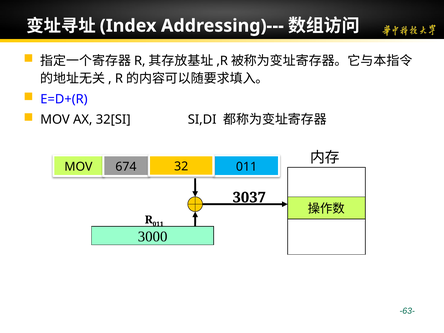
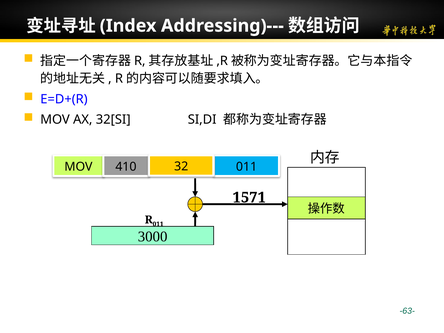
674: 674 -> 410 (126, 167)
3037: 3037 -> 1571 (249, 198)
